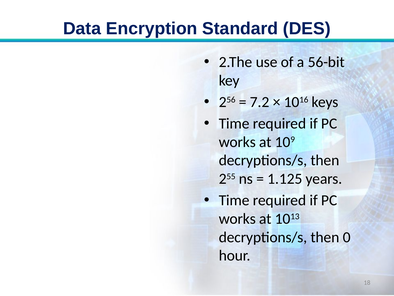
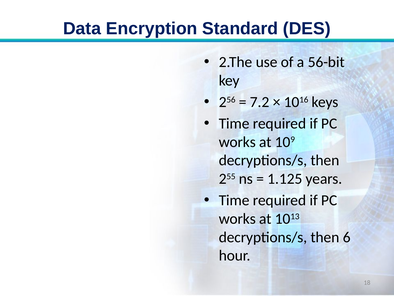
0: 0 -> 6 (347, 237)
